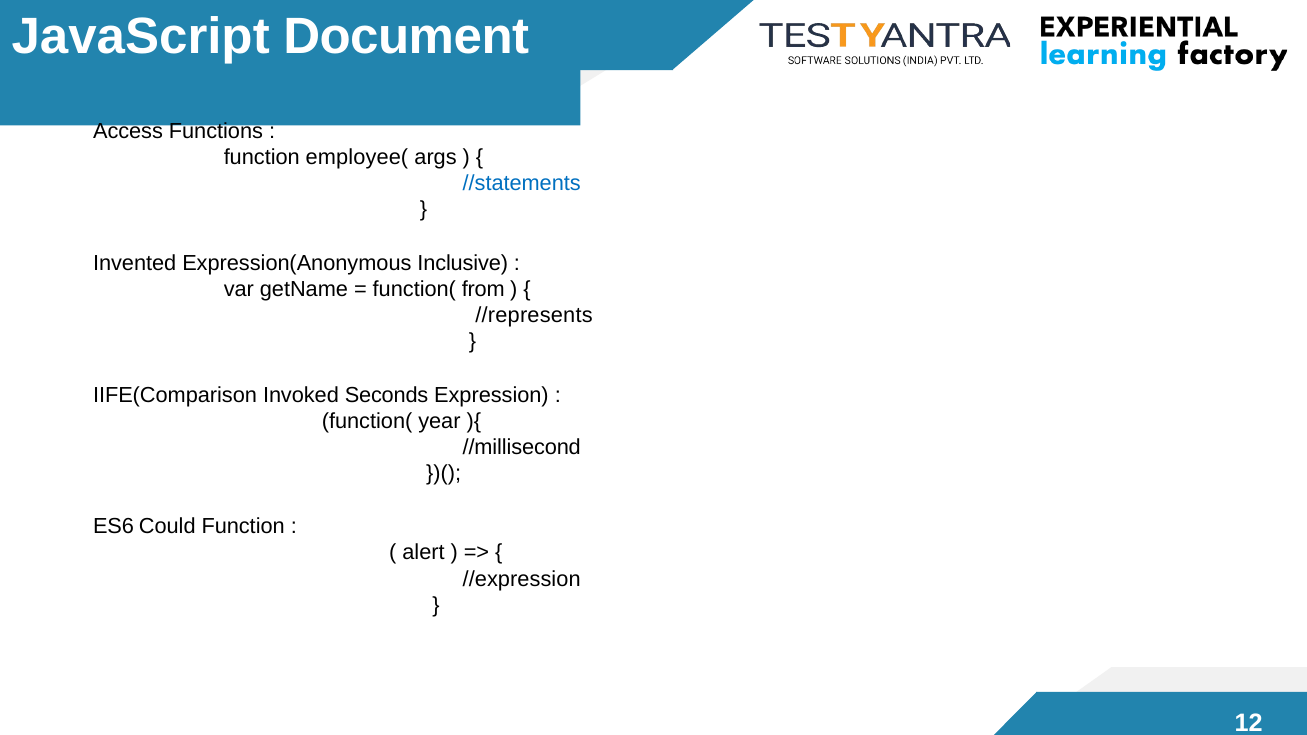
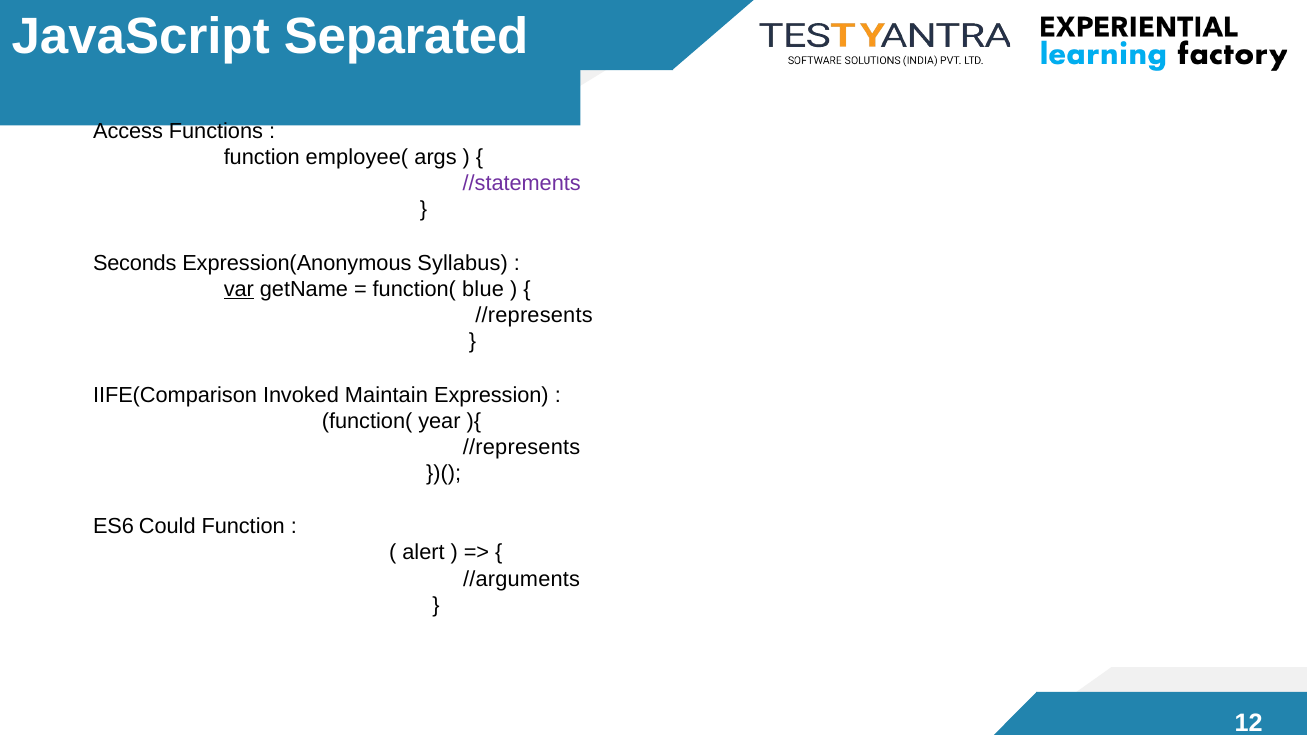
Document: Document -> Separated (406, 37)
//statements colour: blue -> purple (522, 184)
Invented: Invented -> Seconds (135, 263)
Inclusive: Inclusive -> Syllabus (463, 263)
var underline: none -> present (239, 289)
from: from -> blue (483, 289)
Seconds: Seconds -> Maintain (386, 395)
//millisecond: //millisecond -> //represents (522, 447)
//expression: //expression -> //arguments (522, 579)
